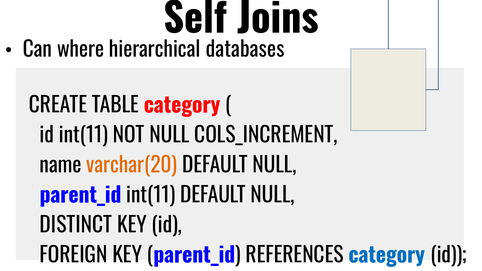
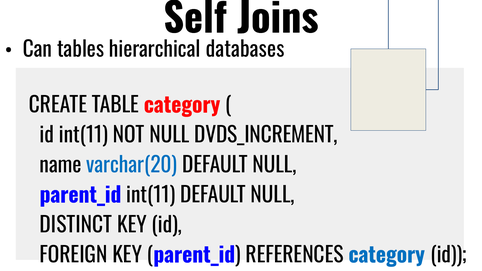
where: where -> tables (81, 50)
COLS_INCREMENT: COLS_INCREMENT -> DVDS_INCREMENT (266, 136)
varchar(20 colour: orange -> blue (132, 166)
